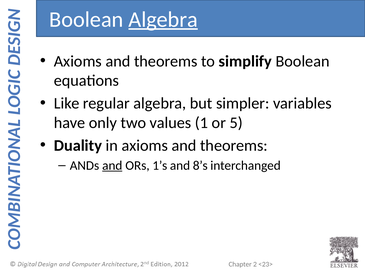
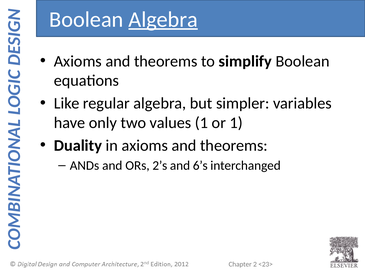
or 5: 5 -> 1 (236, 123)
and underline: present -> none (112, 166)
1’s: 1’s -> 2’s (160, 166)
8’s: 8’s -> 6’s (200, 166)
